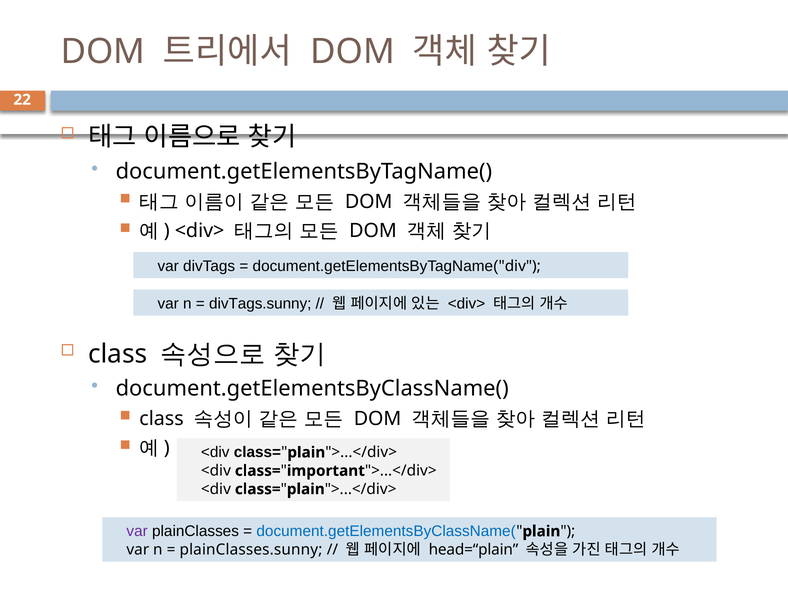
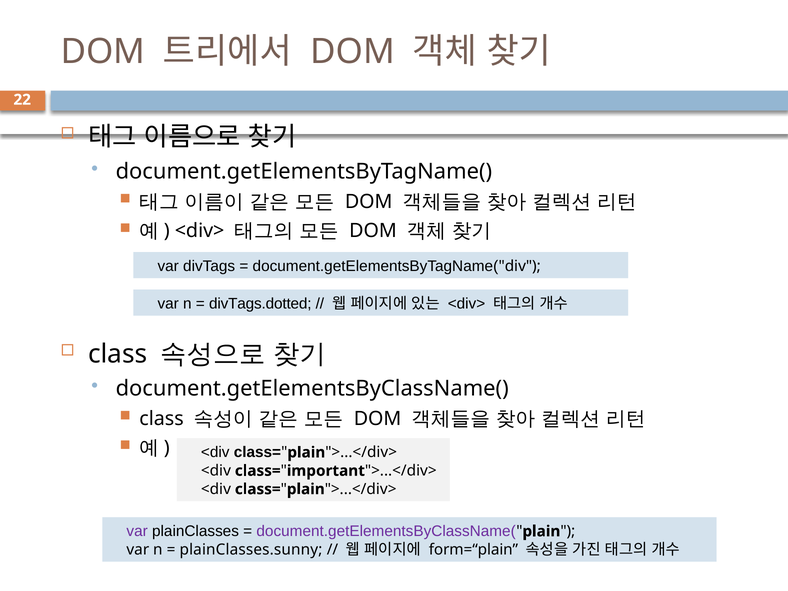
divTags.sunny: divTags.sunny -> divTags.dotted (260, 304)
document.getElementsByClassName( colour: blue -> purple (386, 531)
head=“plain: head=“plain -> form=“plain (473, 550)
